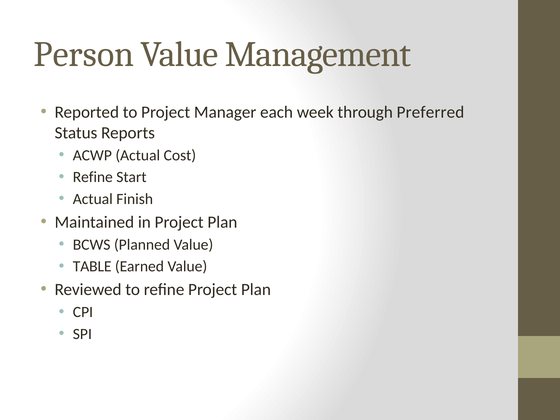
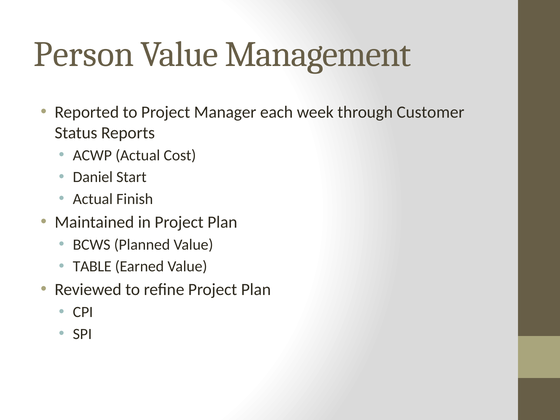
Preferred: Preferred -> Customer (431, 112)
Refine: Refine -> Daniel (93, 177)
